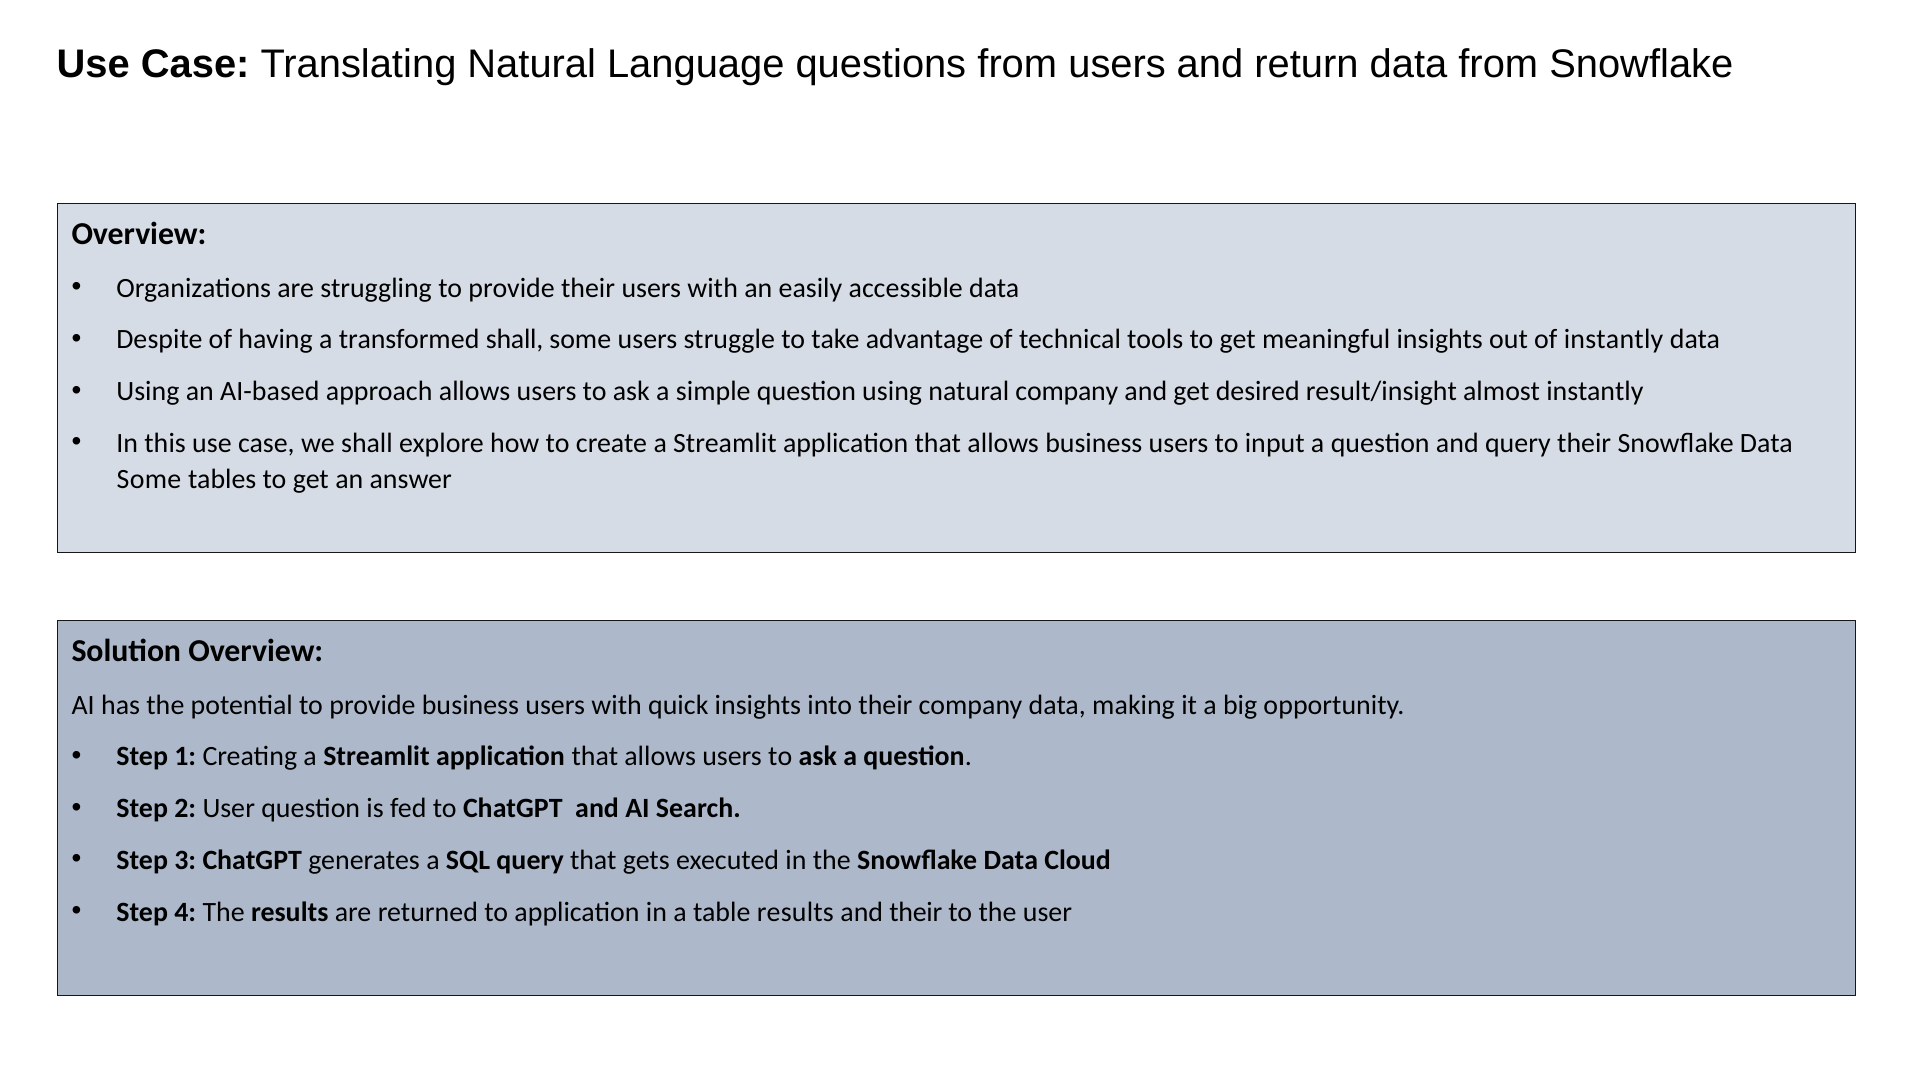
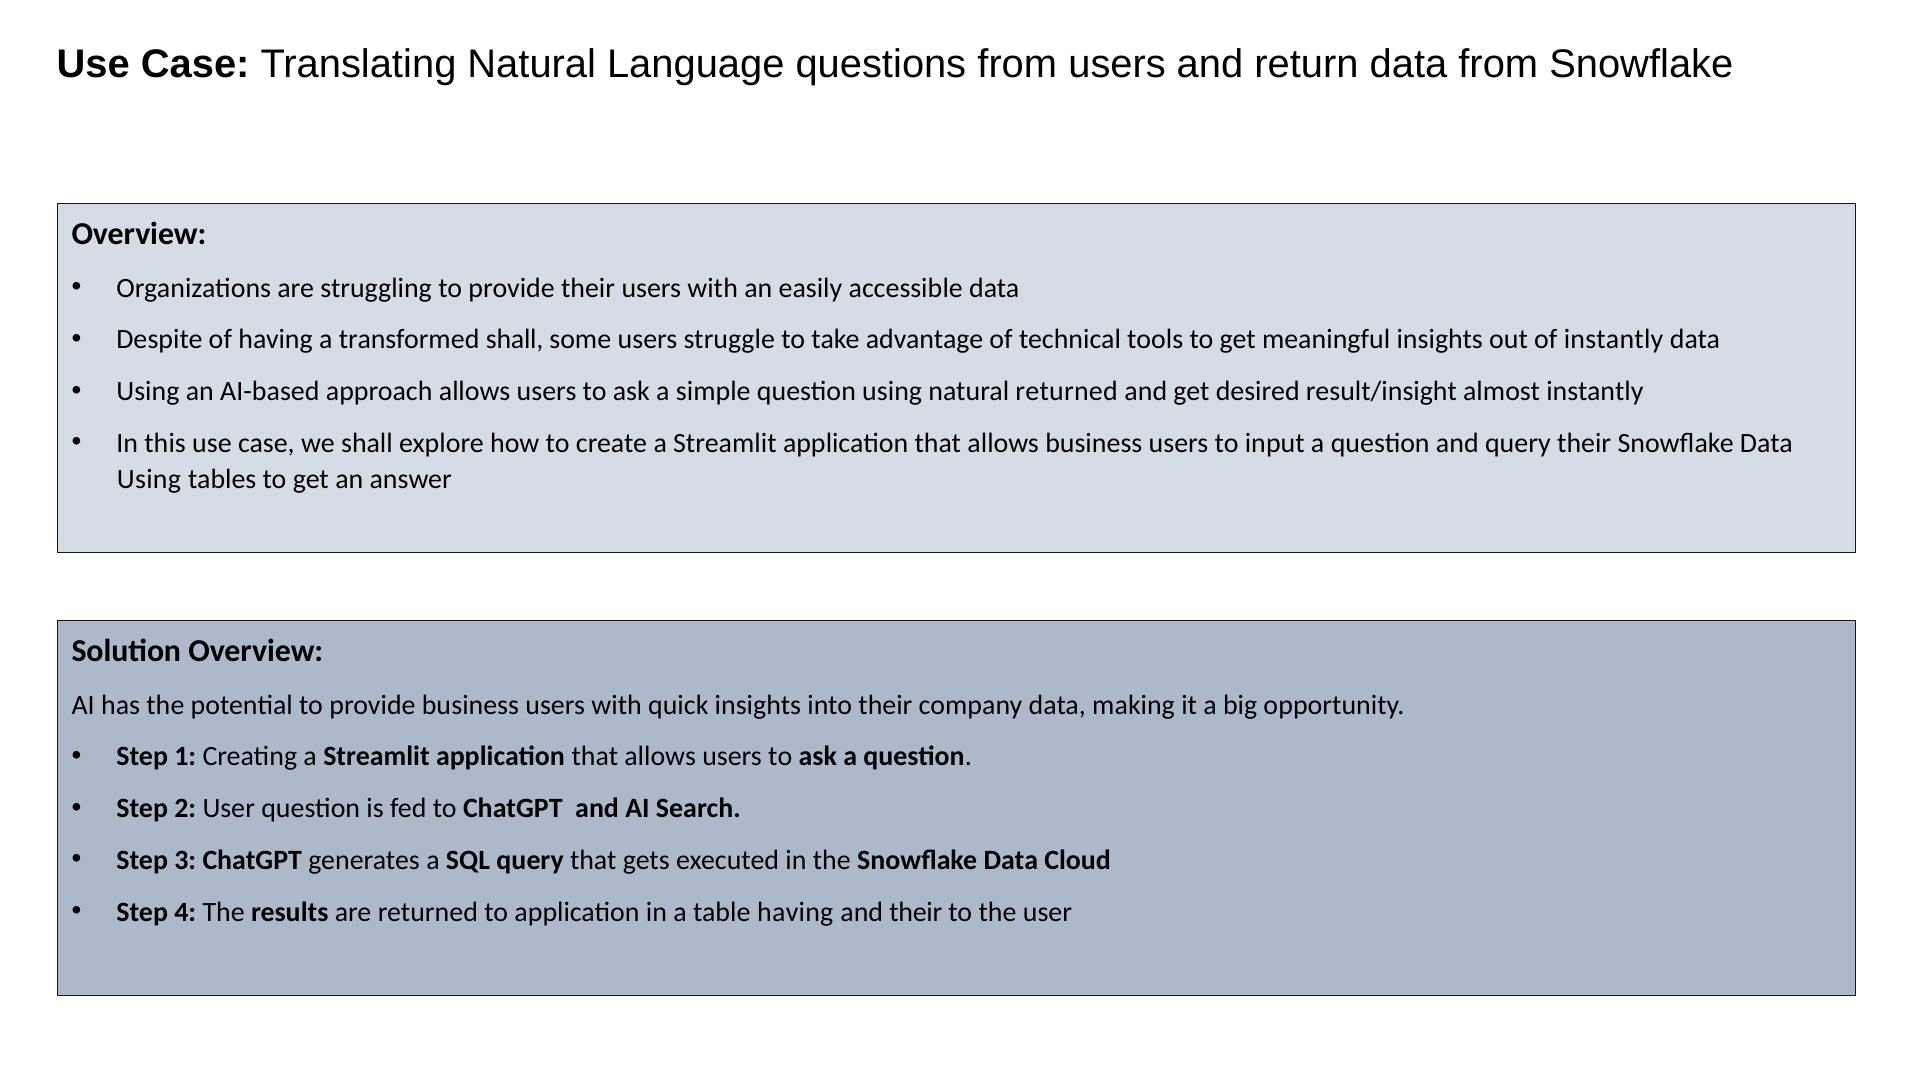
natural company: company -> returned (1067, 391)
Some: Some -> Using (149, 479)
table results: results -> having (795, 912)
